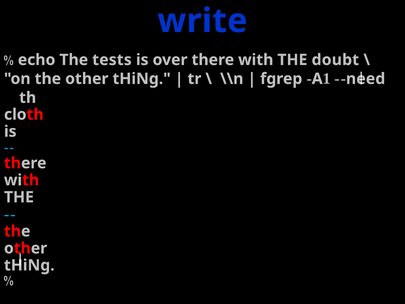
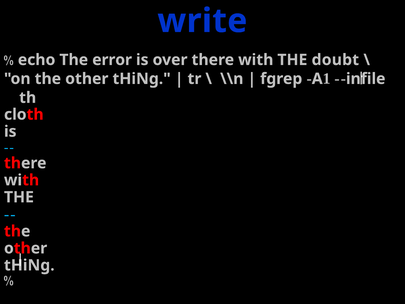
tests: tests -> error (112, 60)
need: need -> infile (366, 79)
